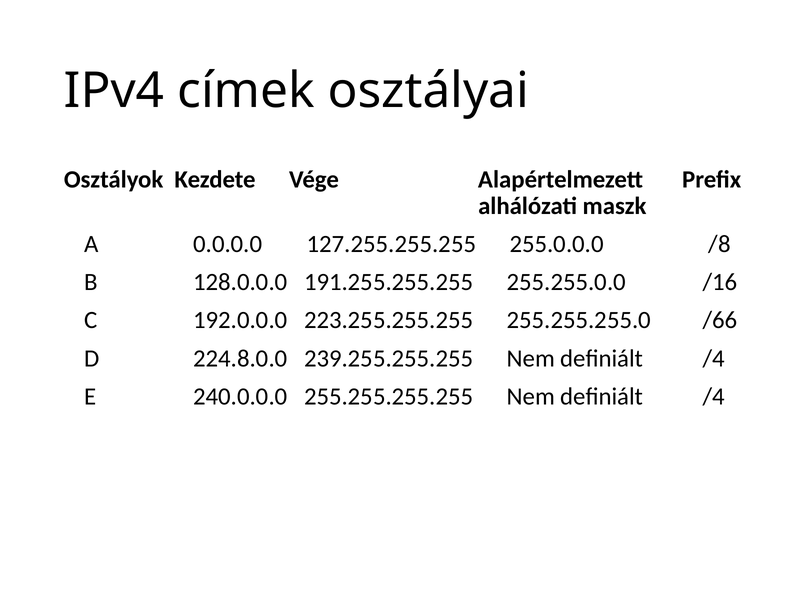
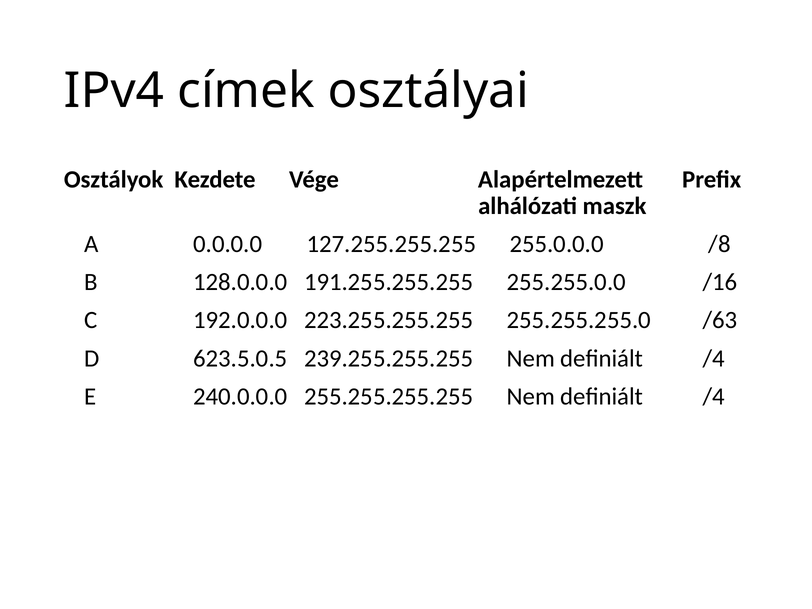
/66: /66 -> /63 (720, 320)
224.8.0.0: 224.8.0.0 -> 623.5.0.5 (240, 358)
